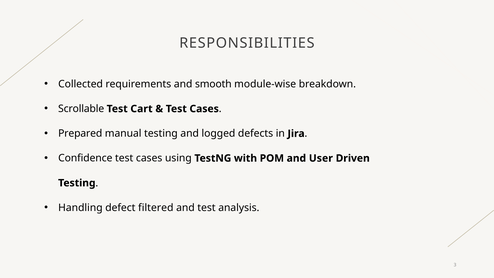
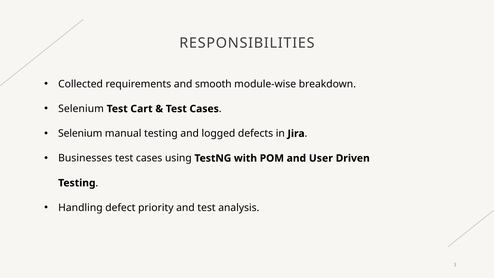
Scrollable: Scrollable -> Selenium (81, 109)
Prepared: Prepared -> Selenium (80, 133)
Confidence: Confidence -> Businesses (85, 158)
filtered: filtered -> priority (156, 208)
